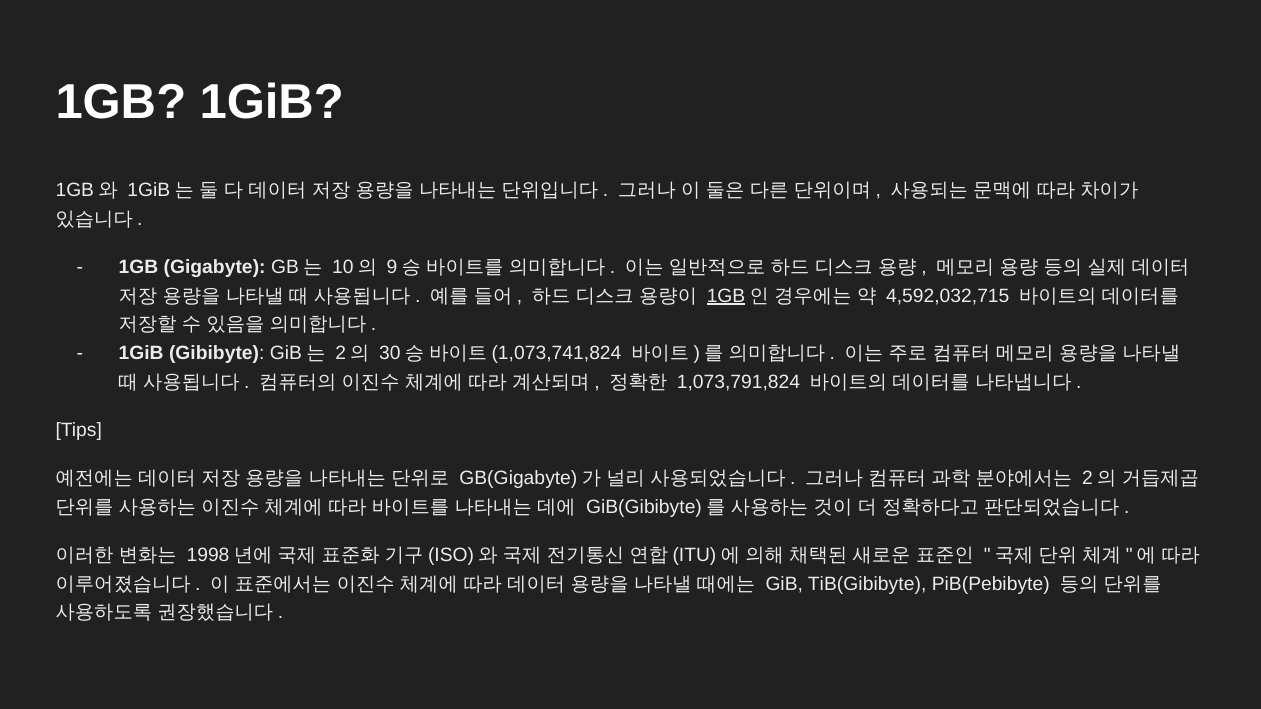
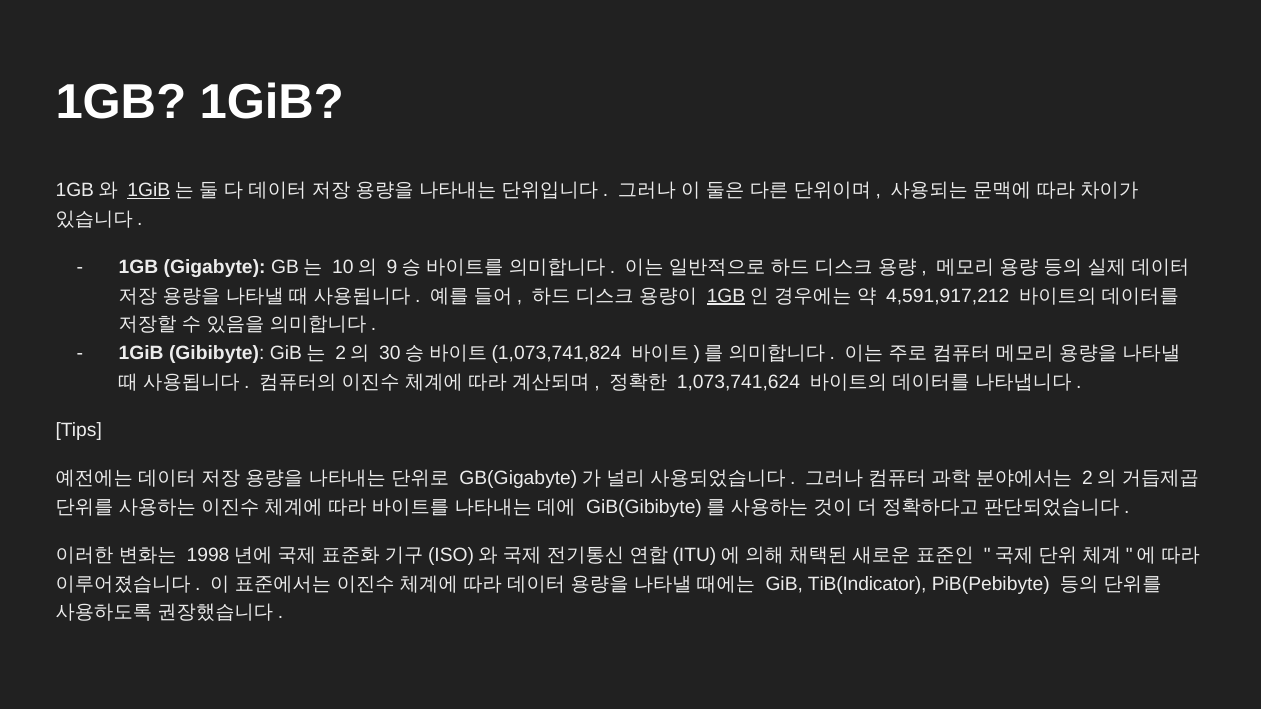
1GiB underline: none -> present (149, 190)
4,592,032,715: 4,592,032,715 -> 4,591,917,212 (948, 296)
1,073,791,824: 1,073,791,824 -> 1,073,741,624 (738, 383)
TiB(Gibibyte: TiB(Gibibyte -> TiB(Indicator (867, 584)
